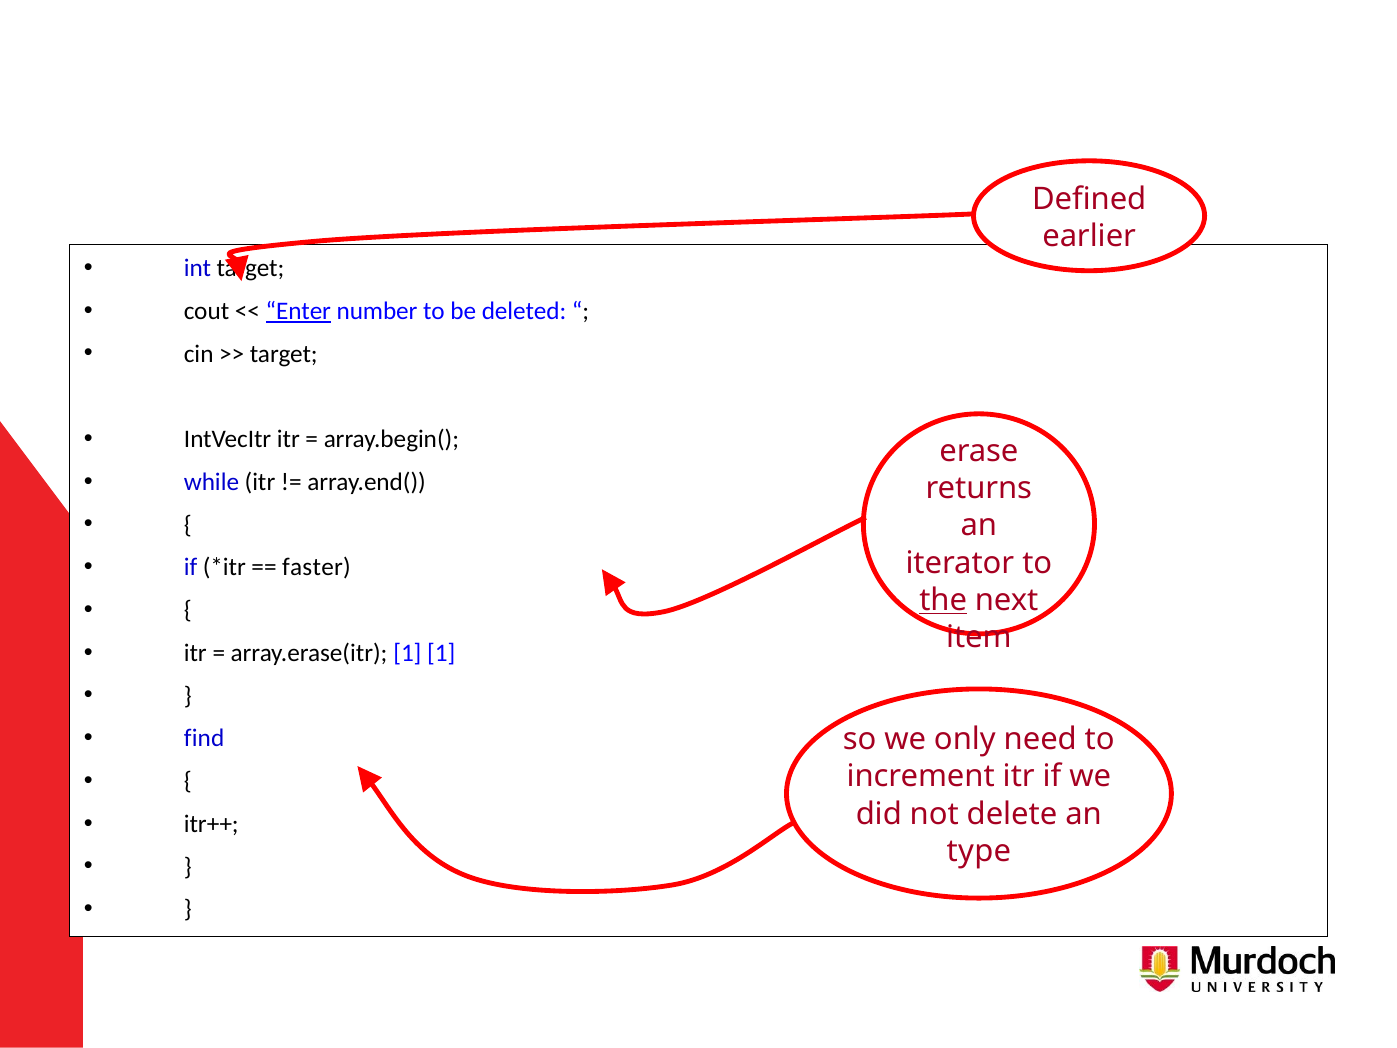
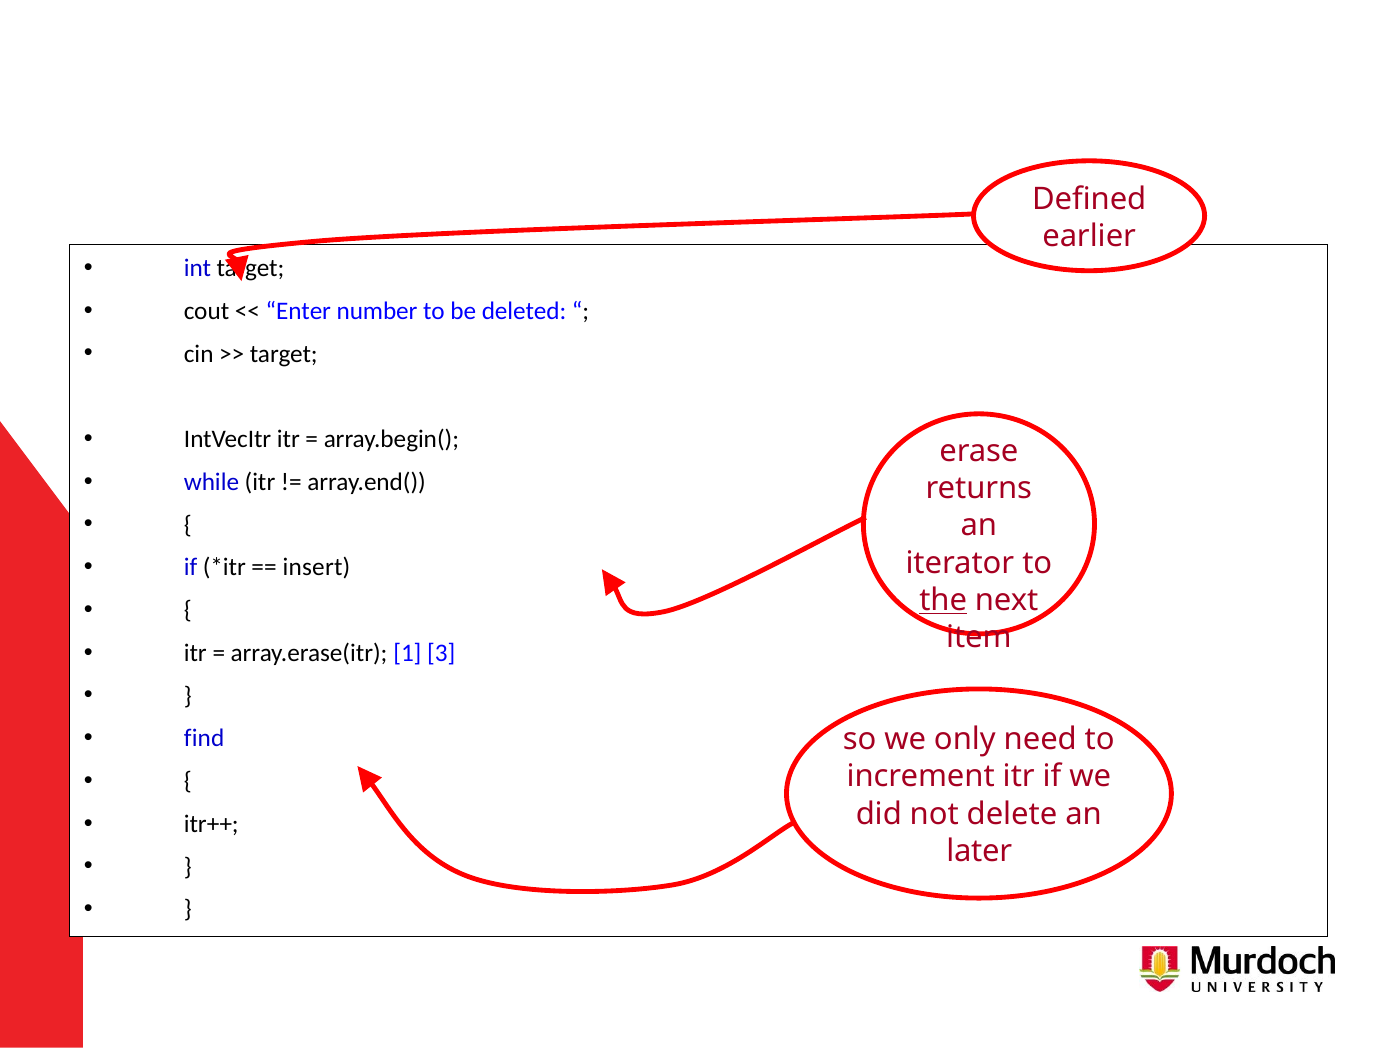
Enter underline: present -> none (298, 311)
faster: faster -> insert (316, 568)
1 1: 1 -> 3 (441, 653)
type: type -> later (979, 851)
